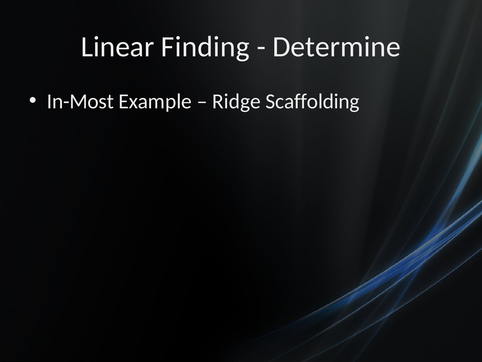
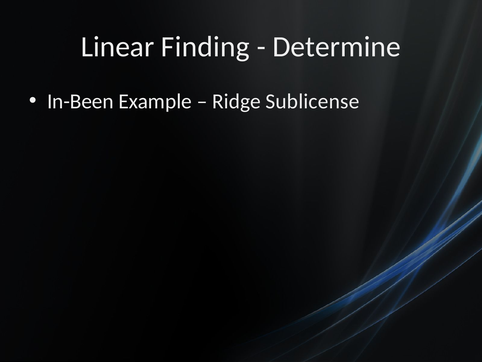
In-Most: In-Most -> In-Been (80, 101)
Scaffolding: Scaffolding -> Sublicense (312, 101)
